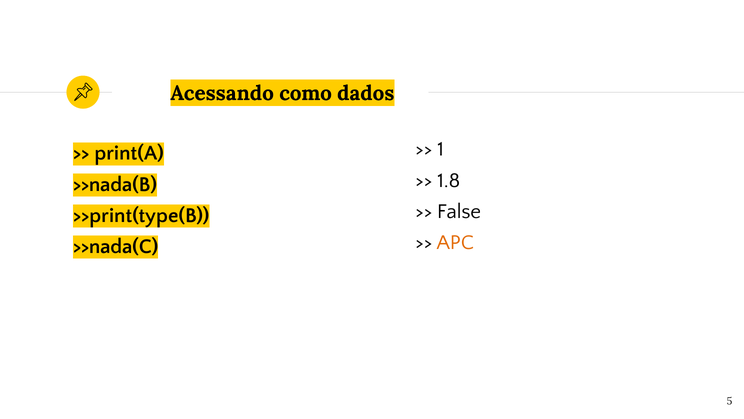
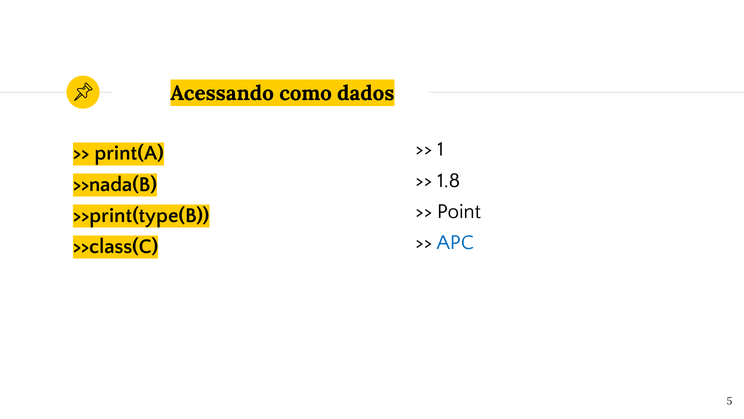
False: False -> Point (459, 211)
APC colour: orange -> blue (455, 242)
>>nada(C: >>nada(C -> >>class(C (116, 246)
